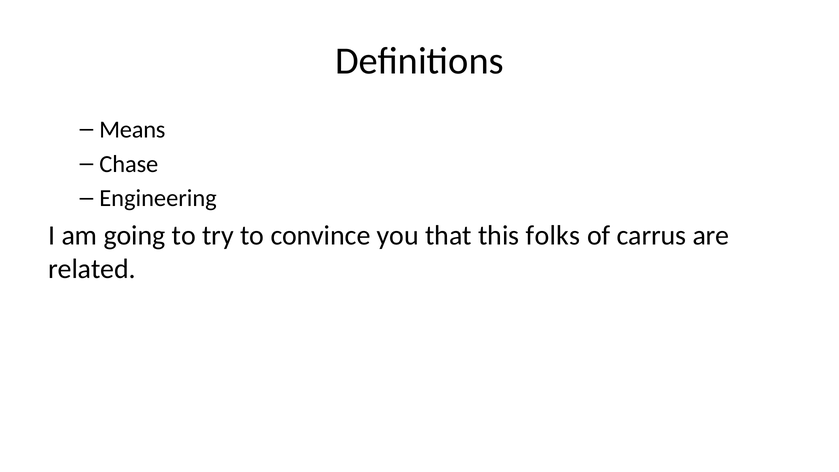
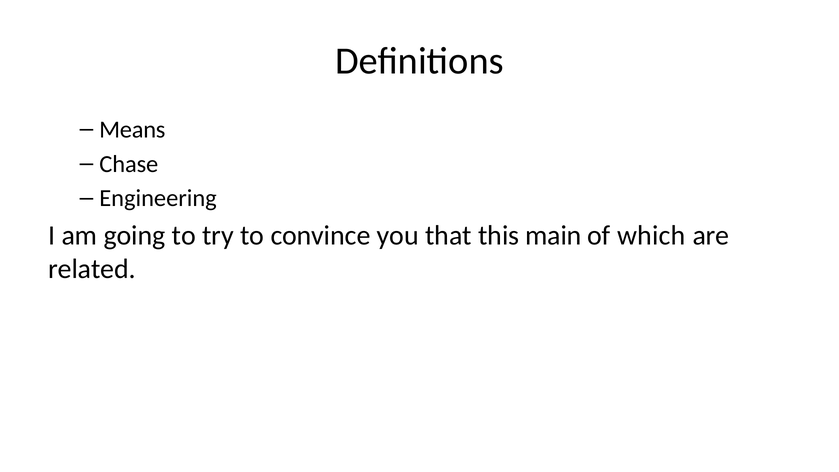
folks: folks -> main (553, 236)
carrus: carrus -> which (651, 236)
